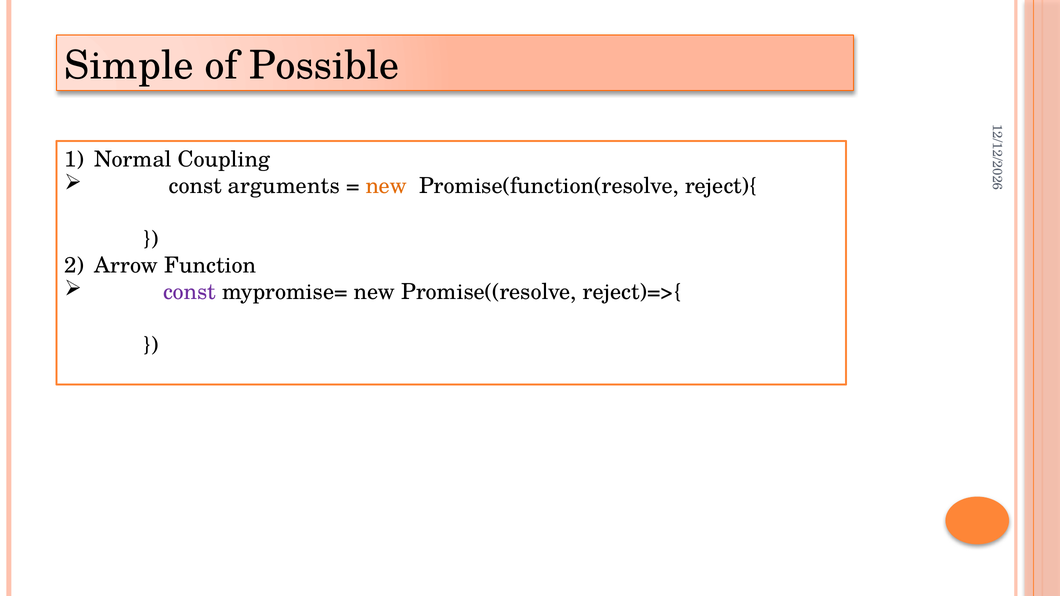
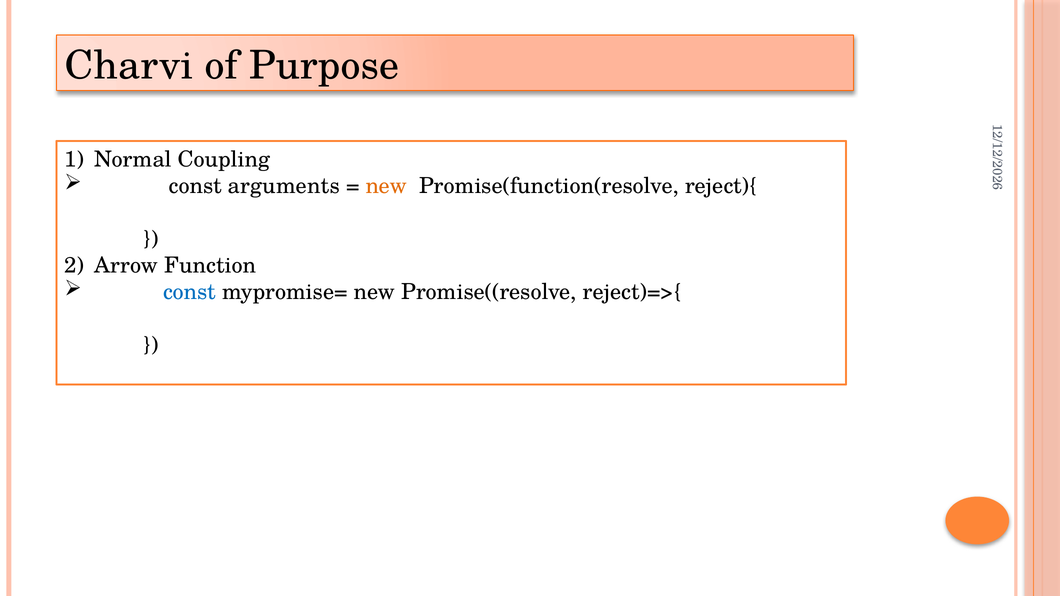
Simple: Simple -> Charvi (129, 66)
Possible: Possible -> Purpose (324, 66)
const colour: purple -> blue (190, 292)
